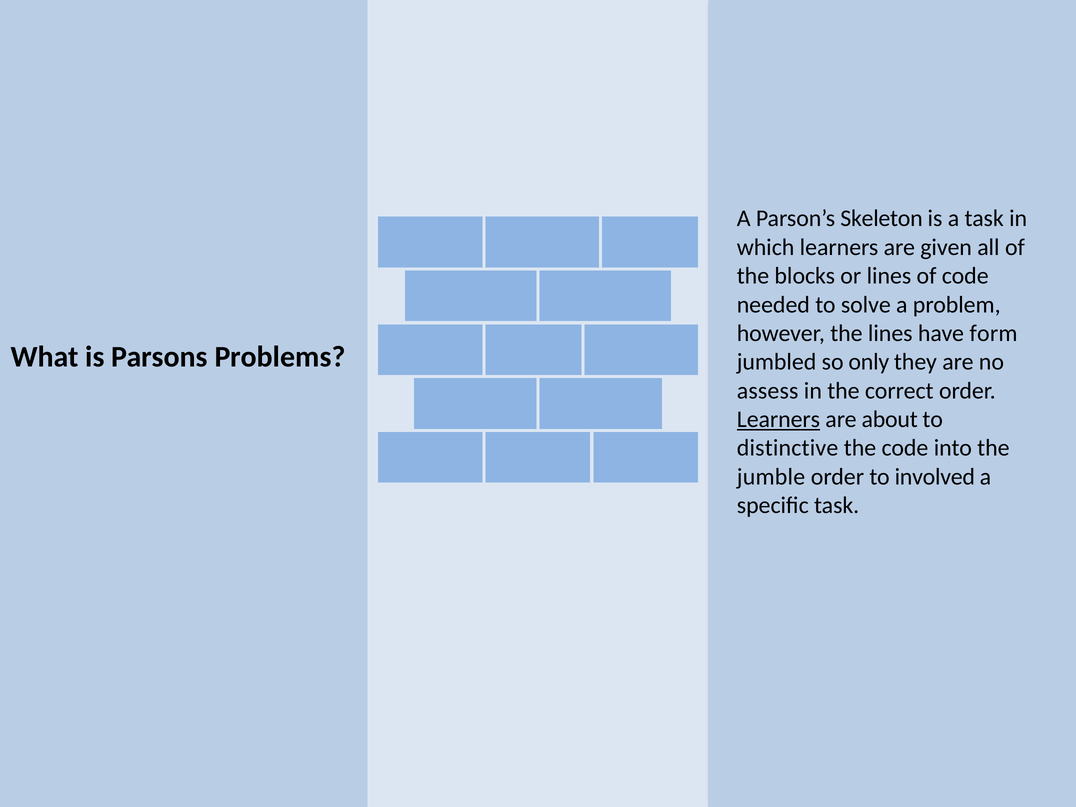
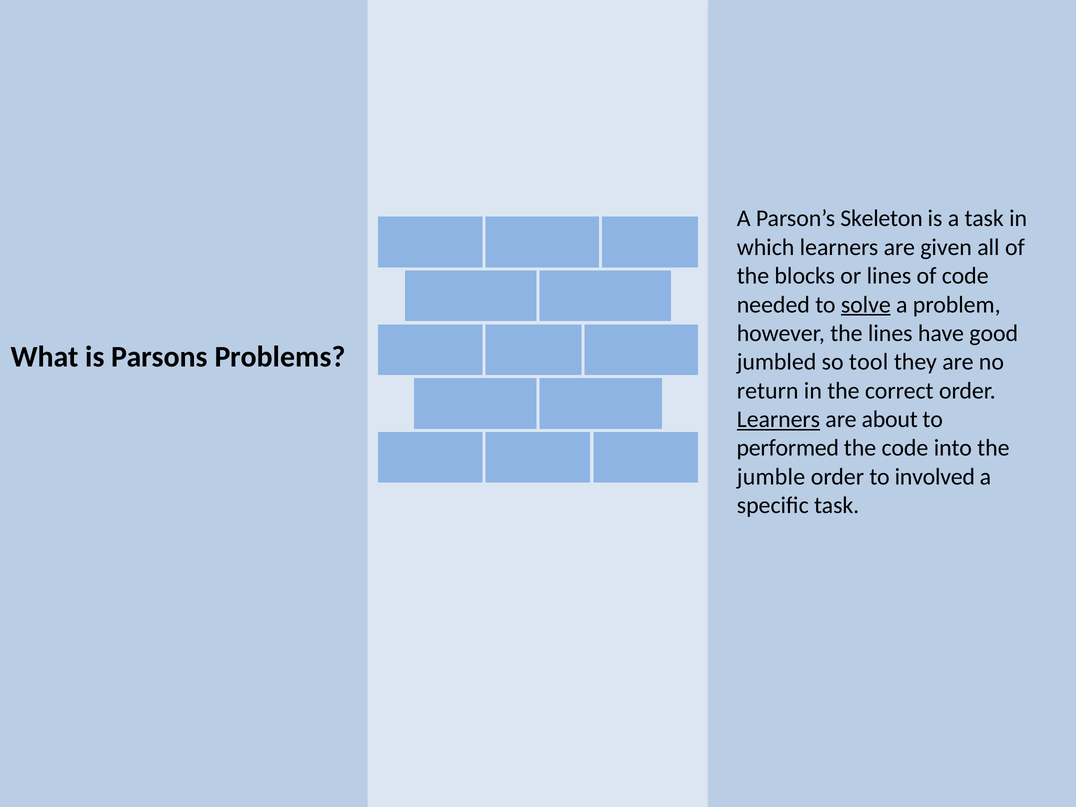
solve underline: none -> present (866, 305)
form: form -> good (994, 333)
only: only -> tool (869, 362)
assess: assess -> return (768, 391)
distinctive: distinctive -> performed (788, 448)
